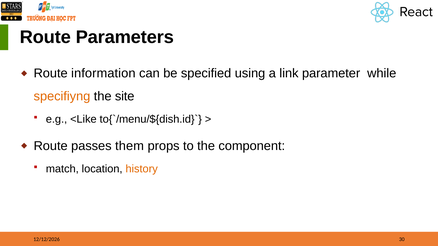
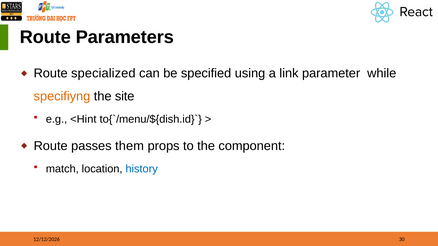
information: information -> specialized (103, 74)
<Like: <Like -> <Hint (83, 120)
history colour: orange -> blue (142, 169)
